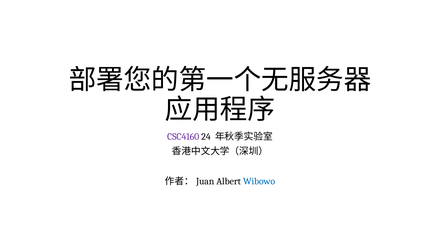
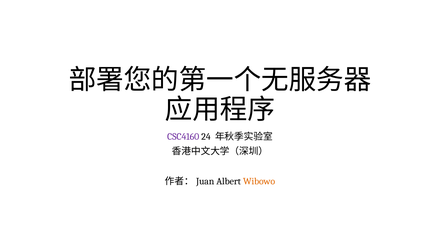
Wibowo colour: blue -> orange (259, 182)
